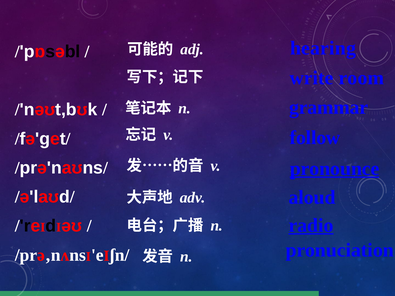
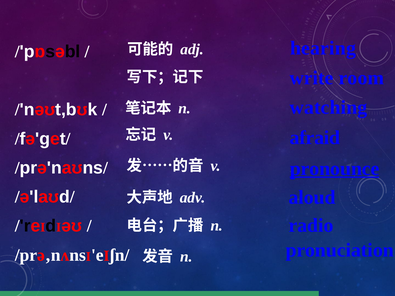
grammar: grammar -> watching (328, 107)
follow: follow -> afraid (315, 138)
radio underline: present -> none (311, 225)
